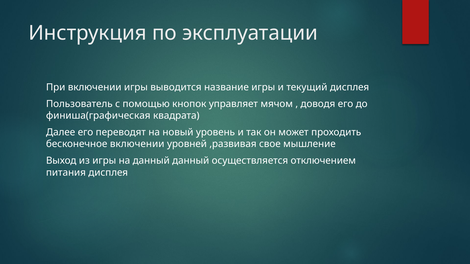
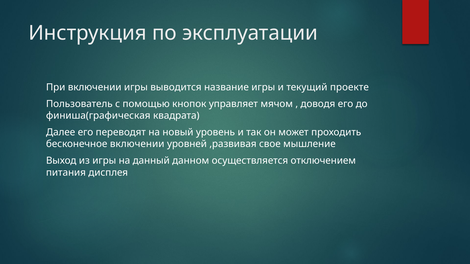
текущий дисплея: дисплея -> проекте (349, 87)
данный данный: данный -> данном (191, 161)
